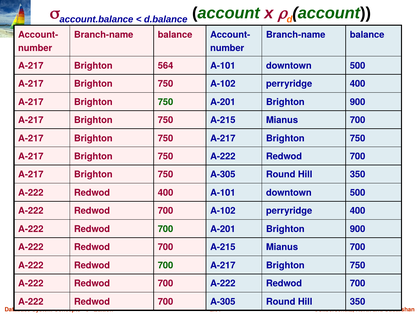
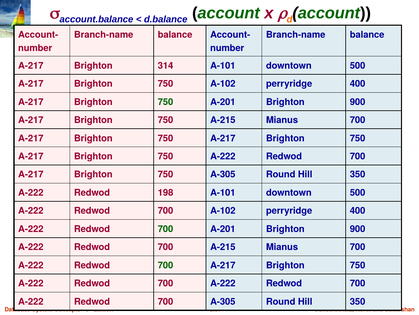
564: 564 -> 314 (166, 65)
Redwod 400: 400 -> 198 (166, 192)
